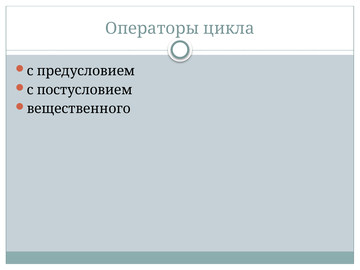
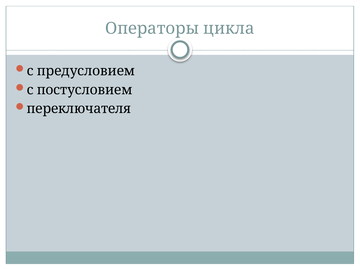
вещественного: вещественного -> переключателя (79, 109)
